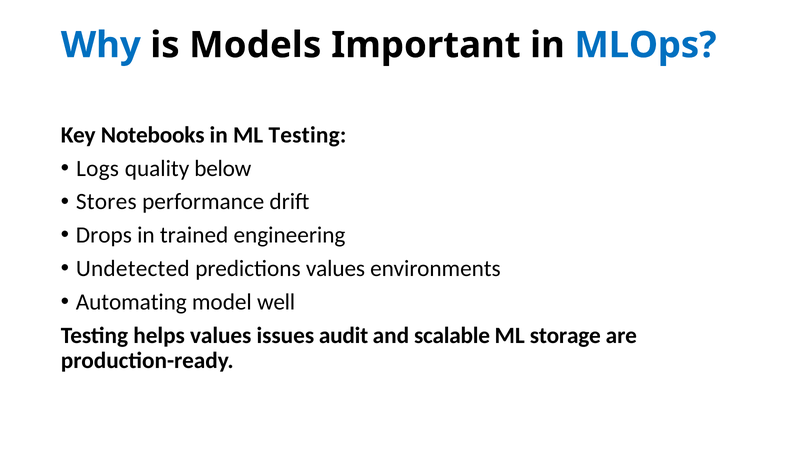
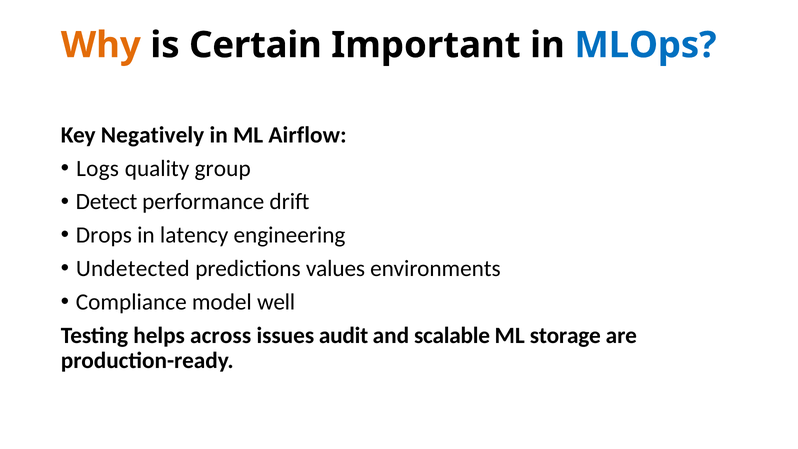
Why colour: blue -> orange (101, 45)
Models: Models -> Certain (255, 45)
Notebooks: Notebooks -> Negatively (153, 135)
ML Testing: Testing -> Airflow (307, 135)
below: below -> group (223, 168)
Stores: Stores -> Detect (107, 202)
trained: trained -> latency (194, 235)
Automating: Automating -> Compliance (131, 302)
helps values: values -> across (221, 335)
